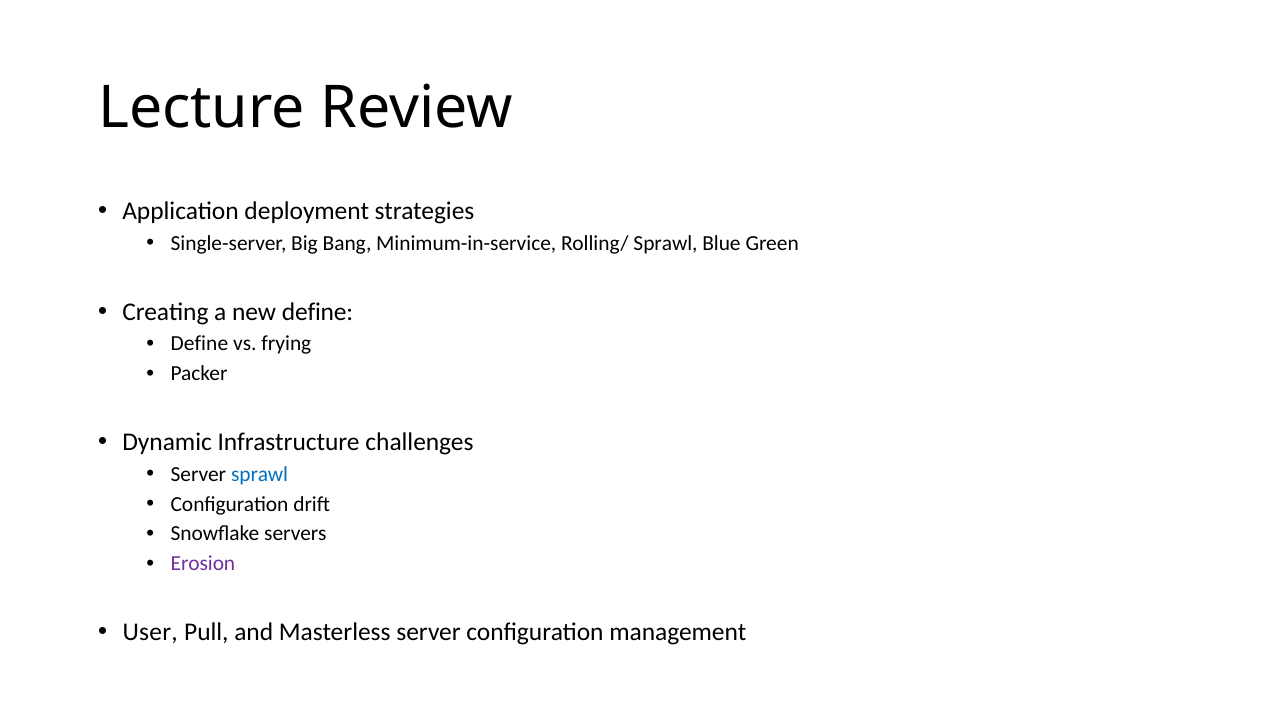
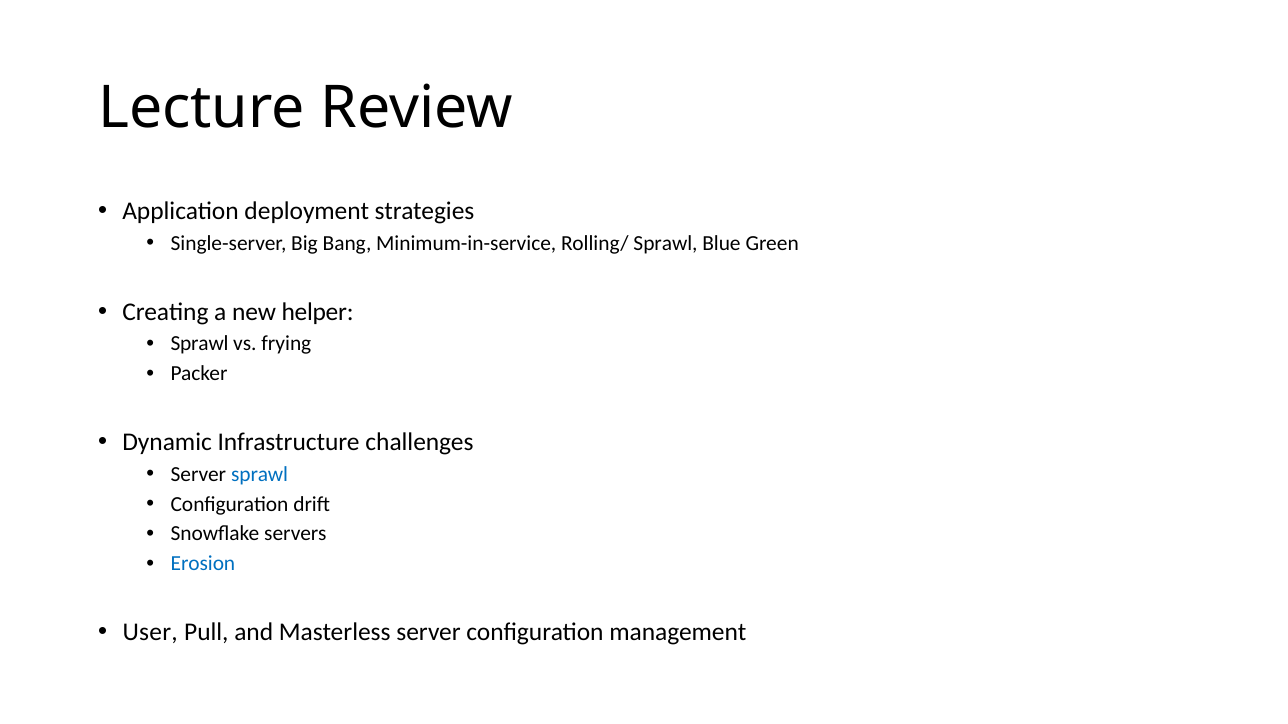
new define: define -> helper (318, 312)
Define: Define -> Sprawl (200, 344)
Erosion colour: purple -> blue (203, 564)
